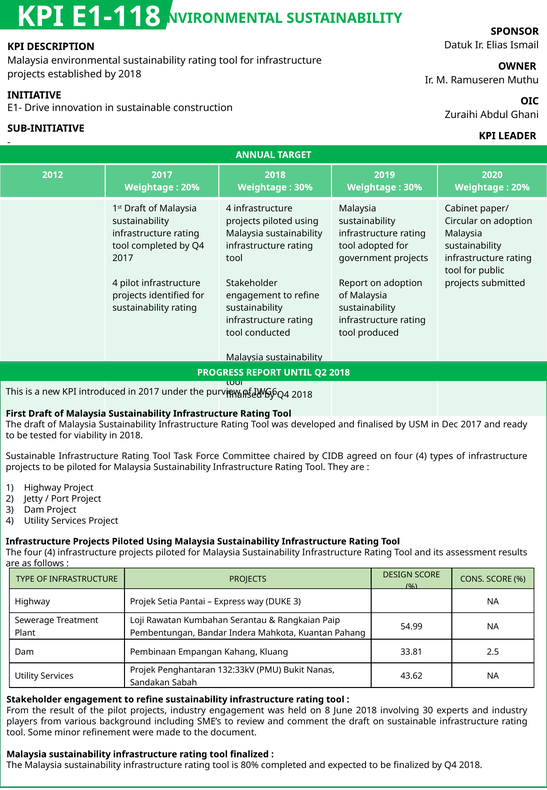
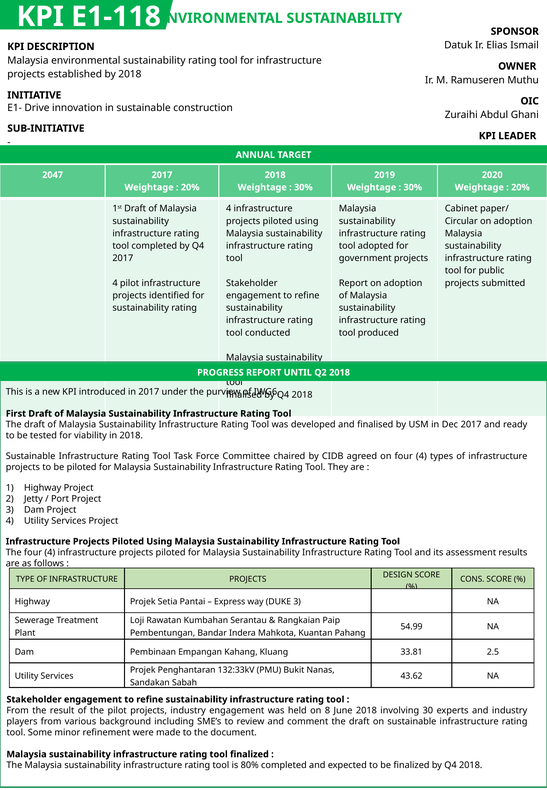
2012: 2012 -> 2047 (53, 175)
